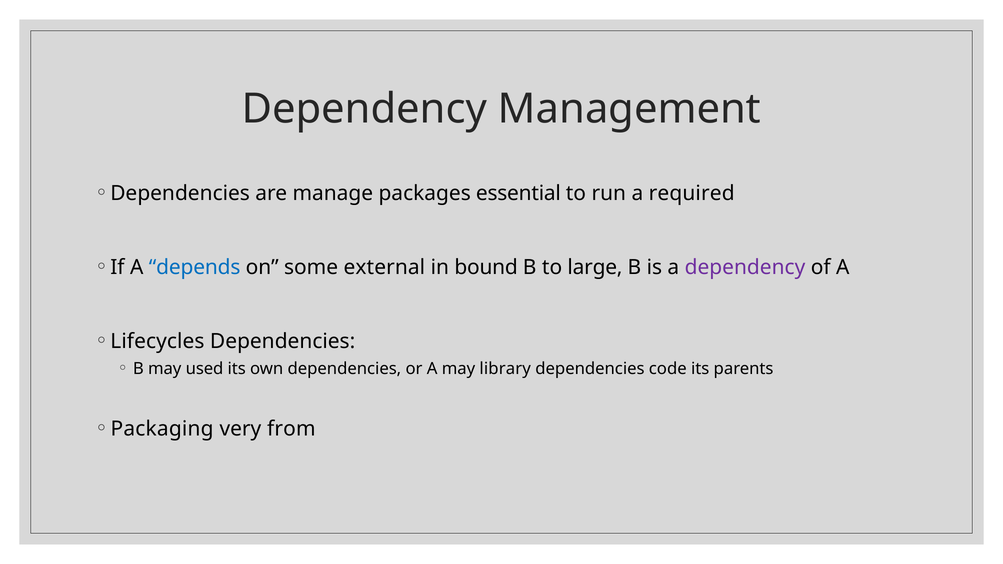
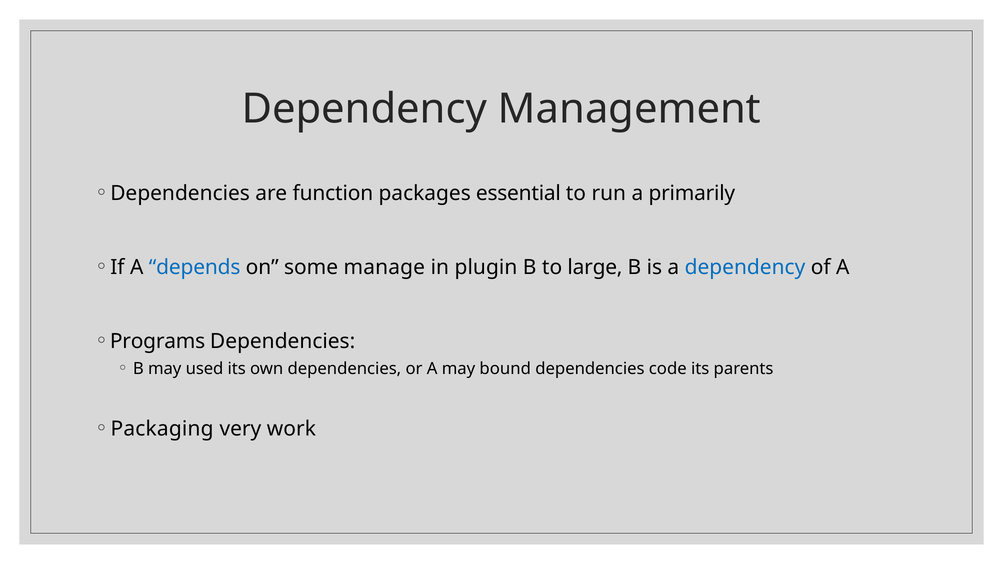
manage: manage -> function (333, 193)
required: required -> primarily (692, 193)
external: external -> manage (384, 267)
bound: bound -> plugin (486, 267)
dependency colour: purple -> blue (745, 267)
Lifecycles: Lifecycles -> Programs (158, 341)
library: library -> bound (505, 369)
from: from -> work (291, 429)
